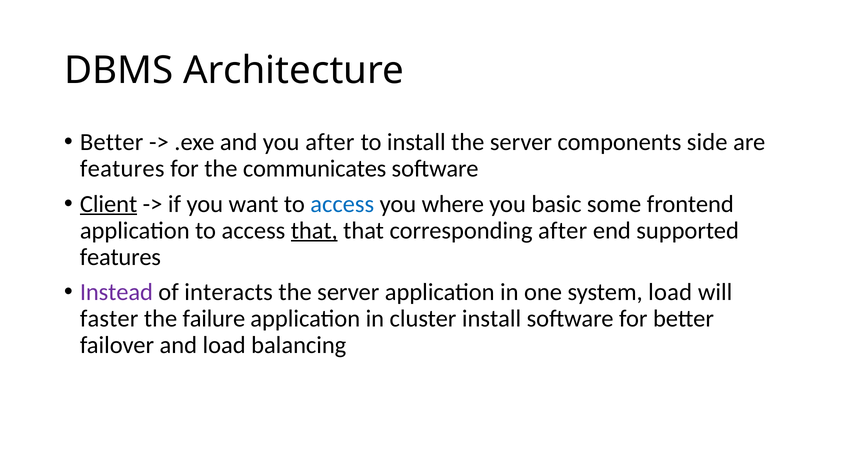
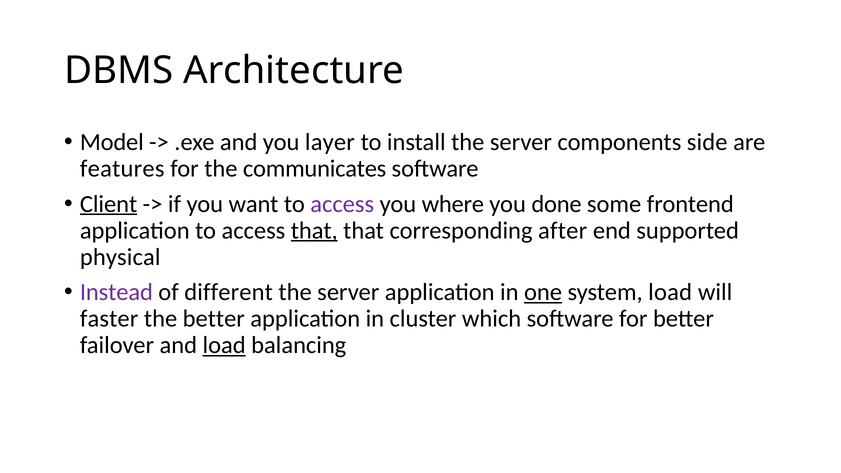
Better: Better -> Model (112, 142)
you after: after -> layer (330, 142)
access colour: blue -> purple (342, 204)
basic: basic -> done (557, 204)
features: features -> physical (120, 257)
interacts: interacts -> different (229, 292)
one underline: none -> present (543, 292)
the failure: failure -> better (214, 319)
cluster install: install -> which (492, 319)
load underline: none -> present (224, 345)
